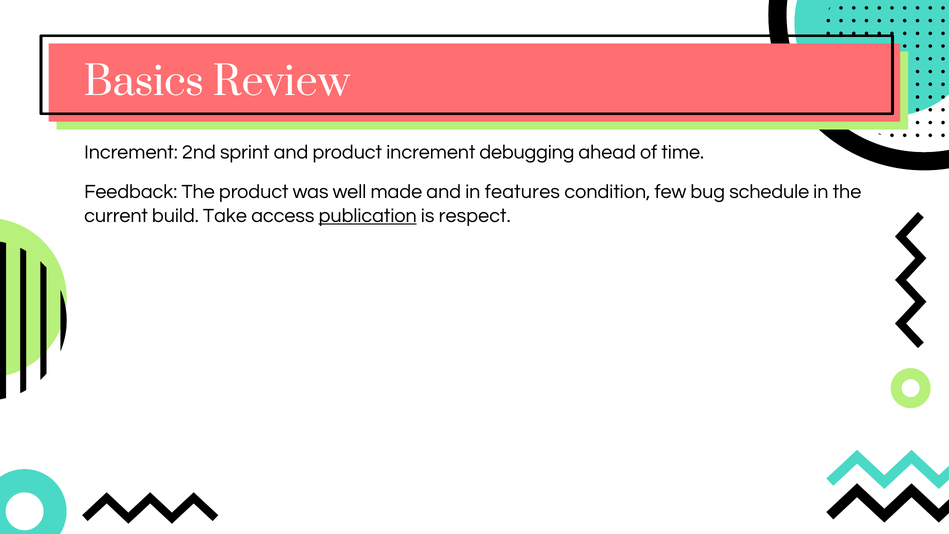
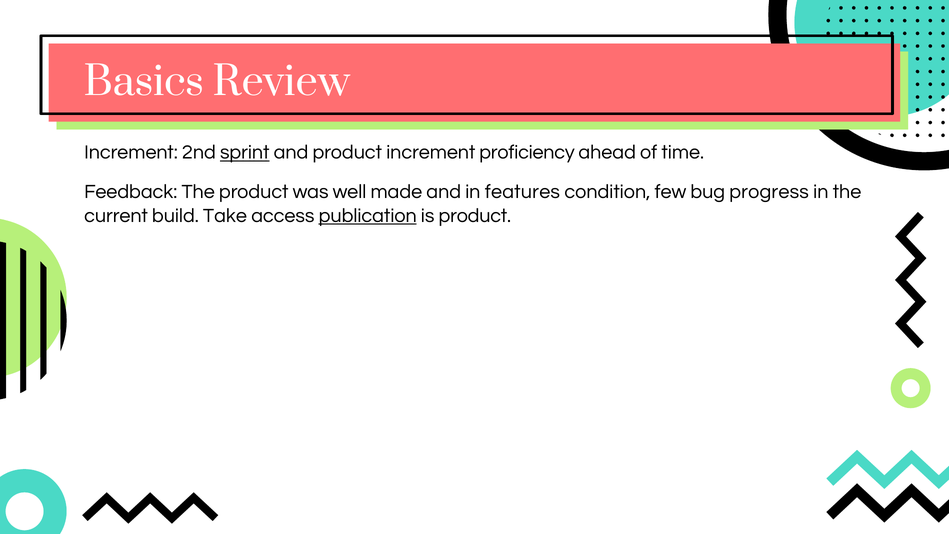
sprint underline: none -> present (245, 152)
debugging: debugging -> proficiency (527, 152)
schedule: schedule -> progress (769, 192)
is respect: respect -> product (475, 216)
